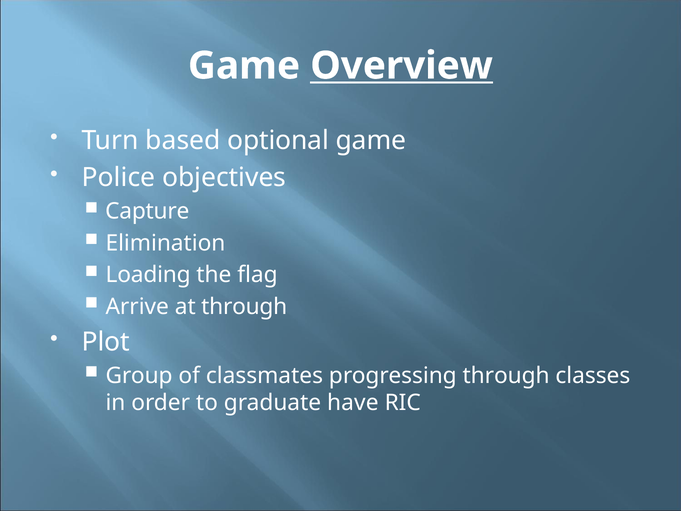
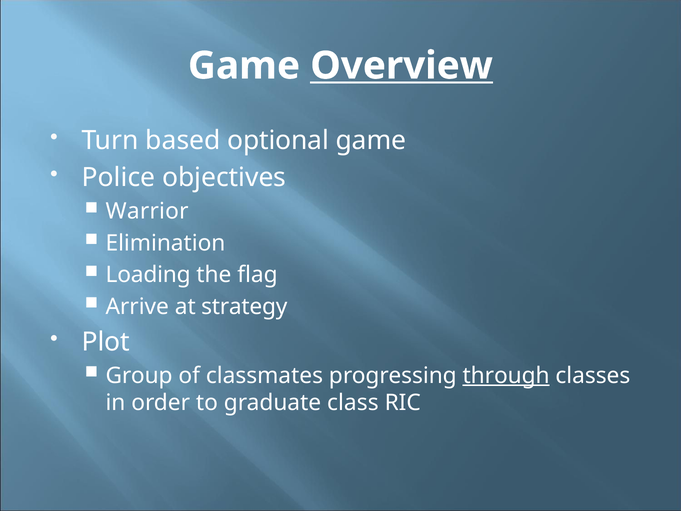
Capture: Capture -> Warrior (147, 211)
at through: through -> strategy (244, 307)
through underline: none -> present (506, 375)
have: have -> class (353, 403)
